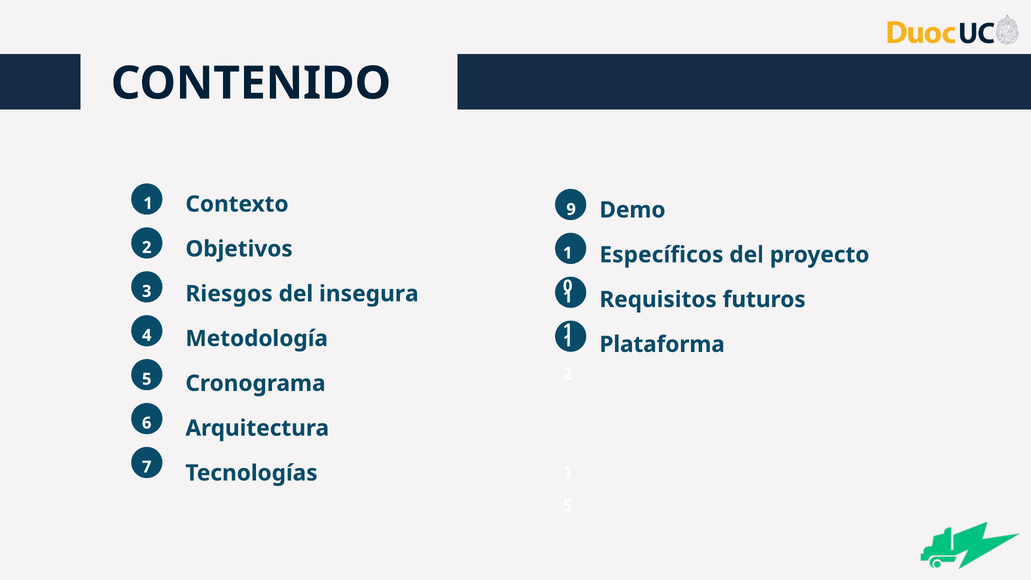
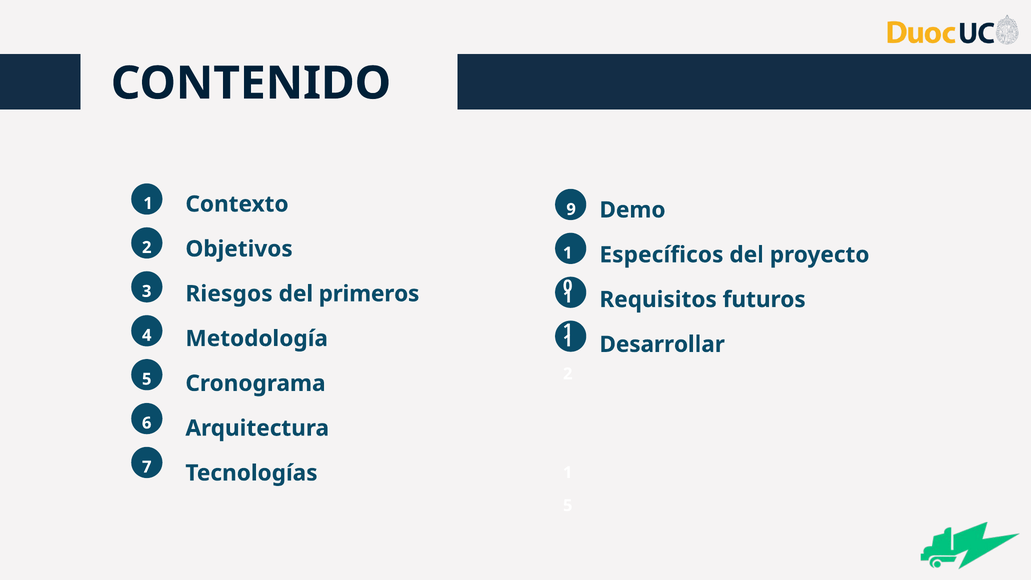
insegura: insegura -> primeros (369, 294)
Plataforma: Plataforma -> Desarrollar (662, 344)
